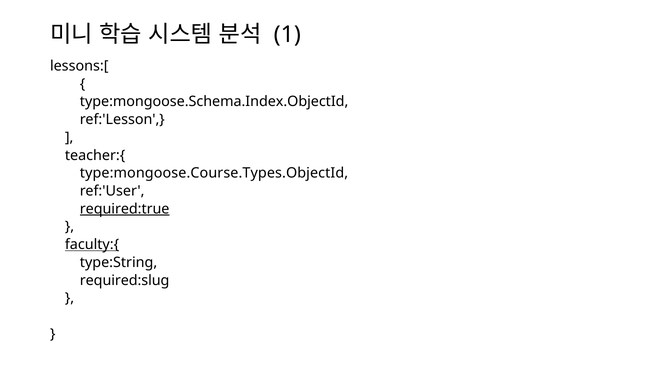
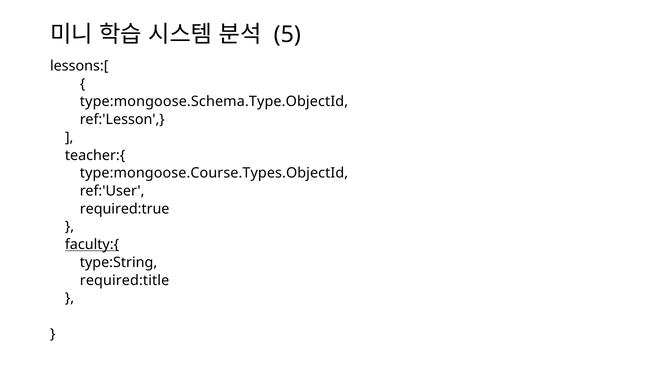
1: 1 -> 5 (287, 34)
type:mongoose.Schema.Index.ObjectId: type:mongoose.Schema.Index.ObjectId -> type:mongoose.Schema.Type.ObjectId (214, 102)
required:true underline: present -> none (125, 209)
required:slug: required:slug -> required:title (125, 280)
